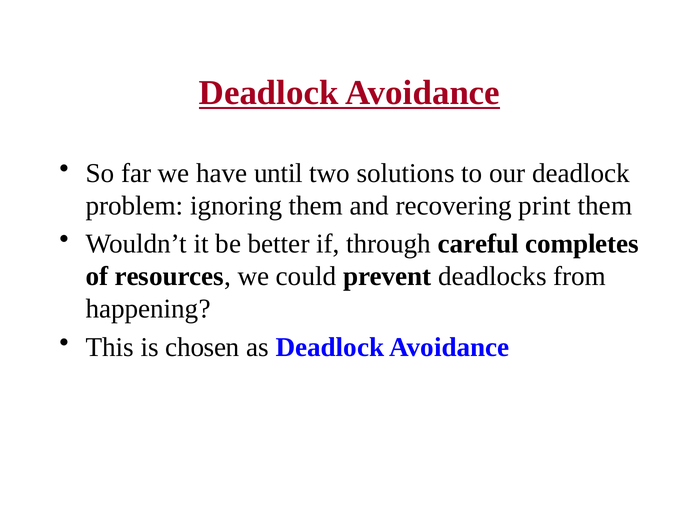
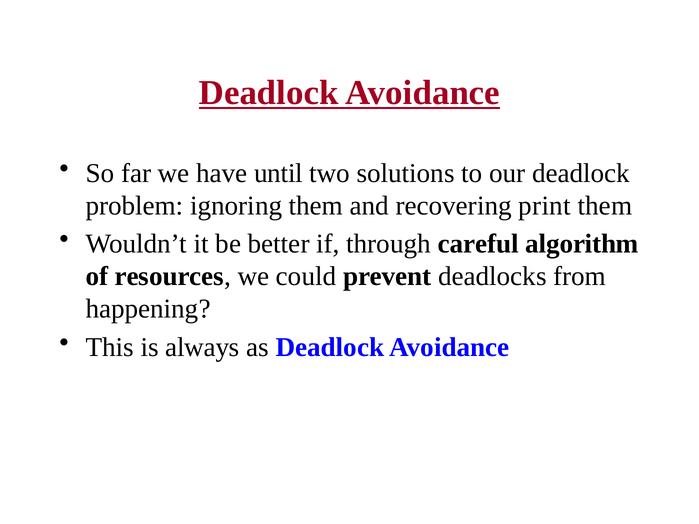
completes: completes -> algorithm (582, 244)
chosen: chosen -> always (202, 347)
